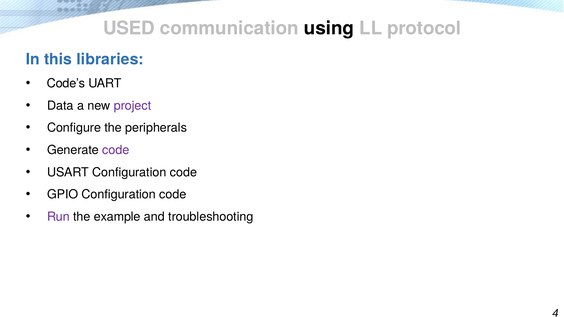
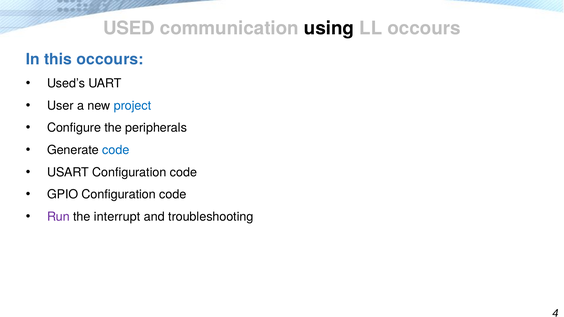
LL protocol: protocol -> occours (424, 28)
this libraries: libraries -> occours (110, 60)
Code’s: Code’s -> Used’s (66, 83)
Data: Data -> User (60, 106)
project colour: purple -> blue (133, 106)
code colour: purple -> blue (116, 150)
example: example -> interrupt (117, 217)
